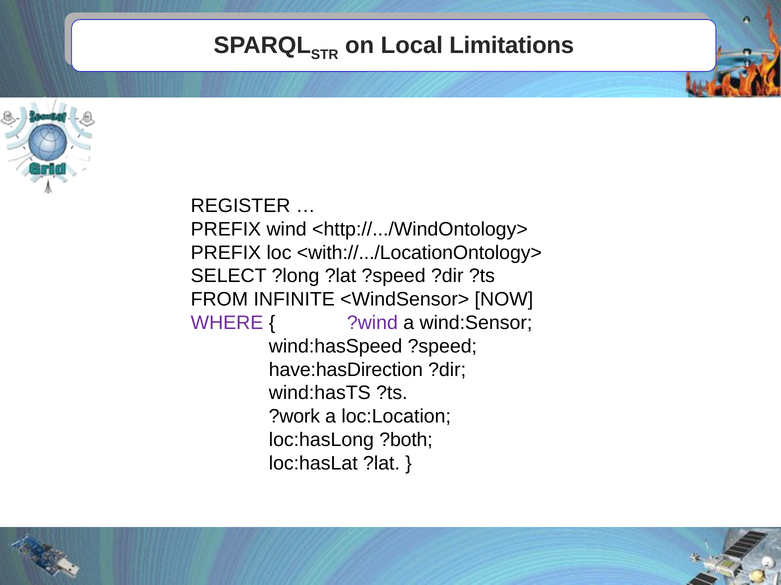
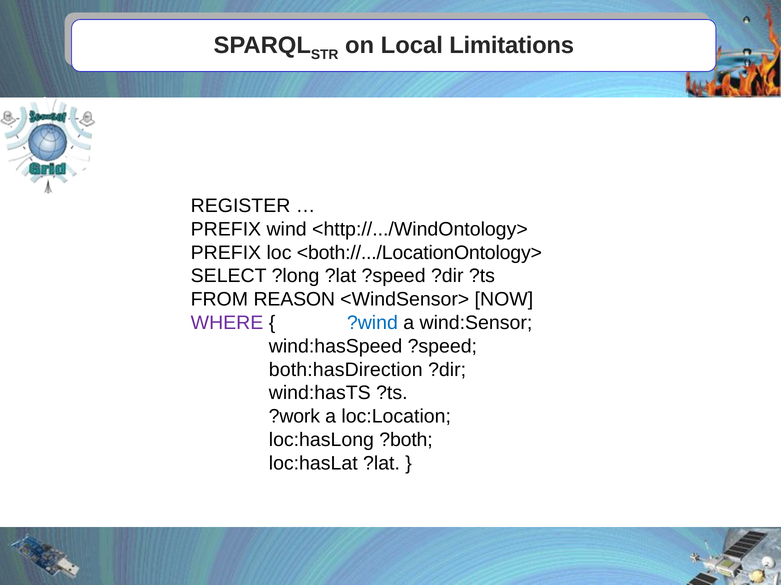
<with://.../LocationOntology>: <with://.../LocationOntology> -> <both://.../LocationOntology> (419, 253)
INFINITE: INFINITE -> REASON (294, 300)
?wind colour: purple -> blue (372, 323)
have:hasDirection: have:hasDirection -> both:hasDirection (346, 370)
